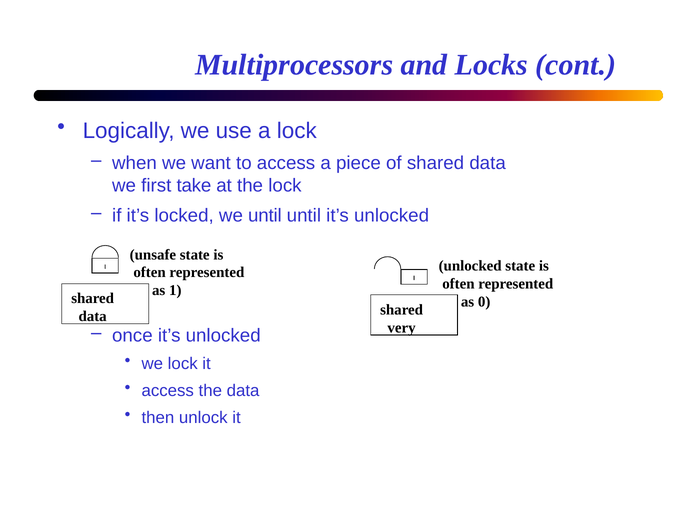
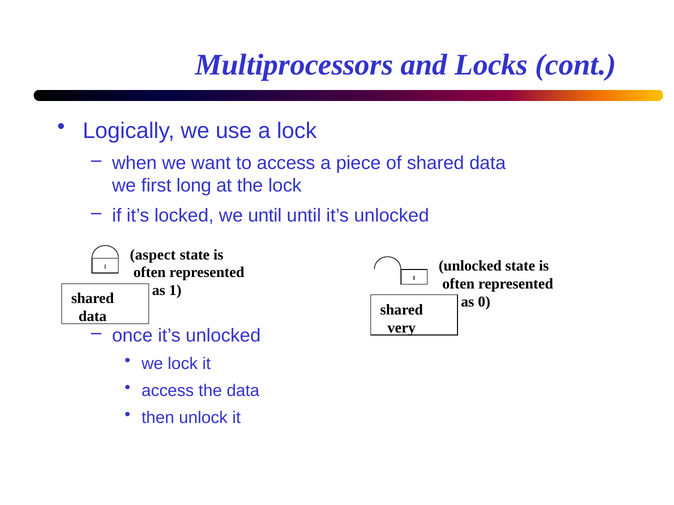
take: take -> long (194, 186)
unsafe: unsafe -> aspect (153, 255)
